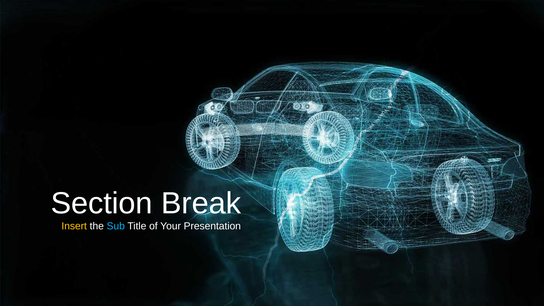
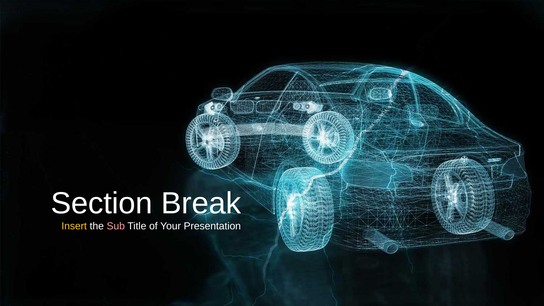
Sub colour: light blue -> pink (116, 226)
